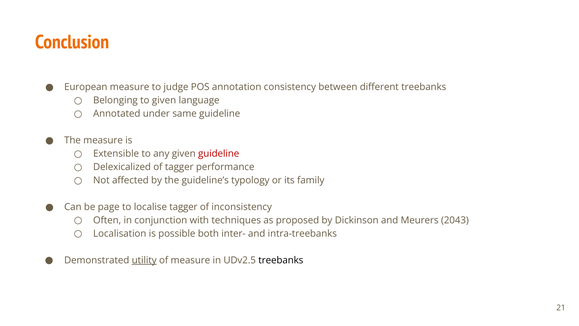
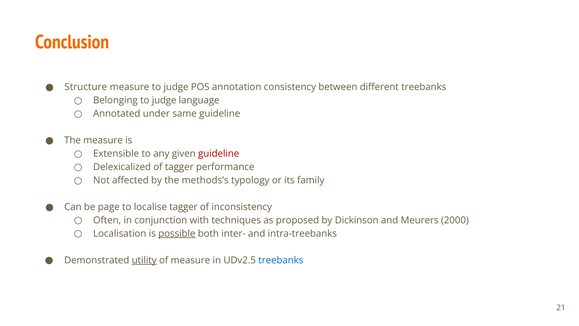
European: European -> Structure (86, 87)
Belonging to given: given -> judge (164, 100)
guideline’s: guideline’s -> methods’s (205, 180)
2043: 2043 -> 2000 (455, 220)
possible underline: none -> present (177, 233)
treebanks colour: black -> blue (281, 260)
